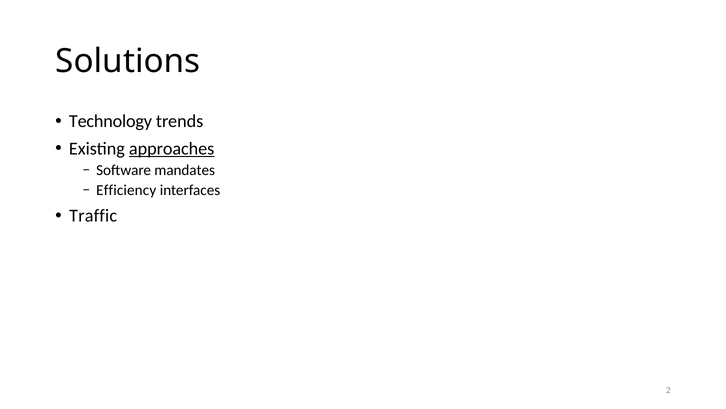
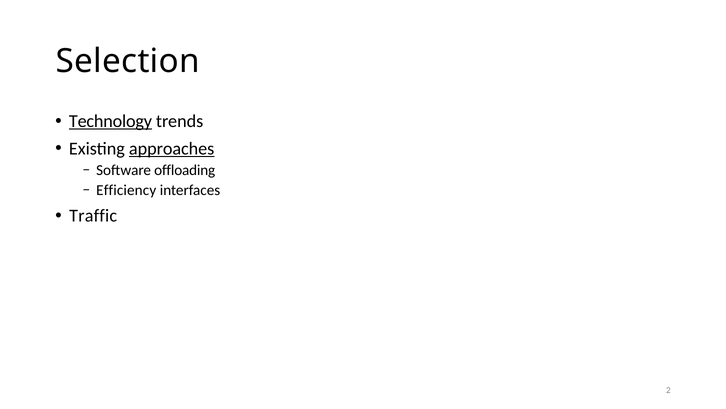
Solutions: Solutions -> Selection (128, 61)
Technology underline: none -> present (111, 121)
mandates: mandates -> offloading (185, 170)
